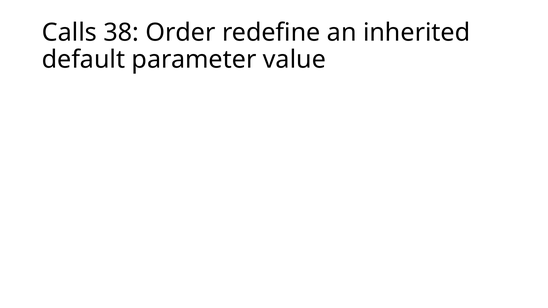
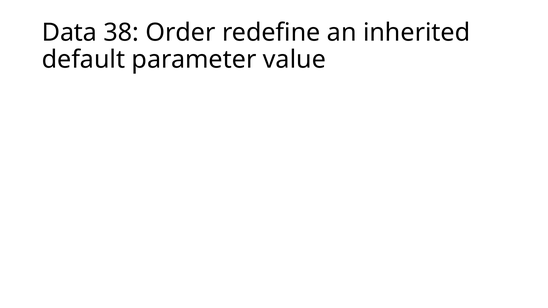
Calls: Calls -> Data (69, 32)
